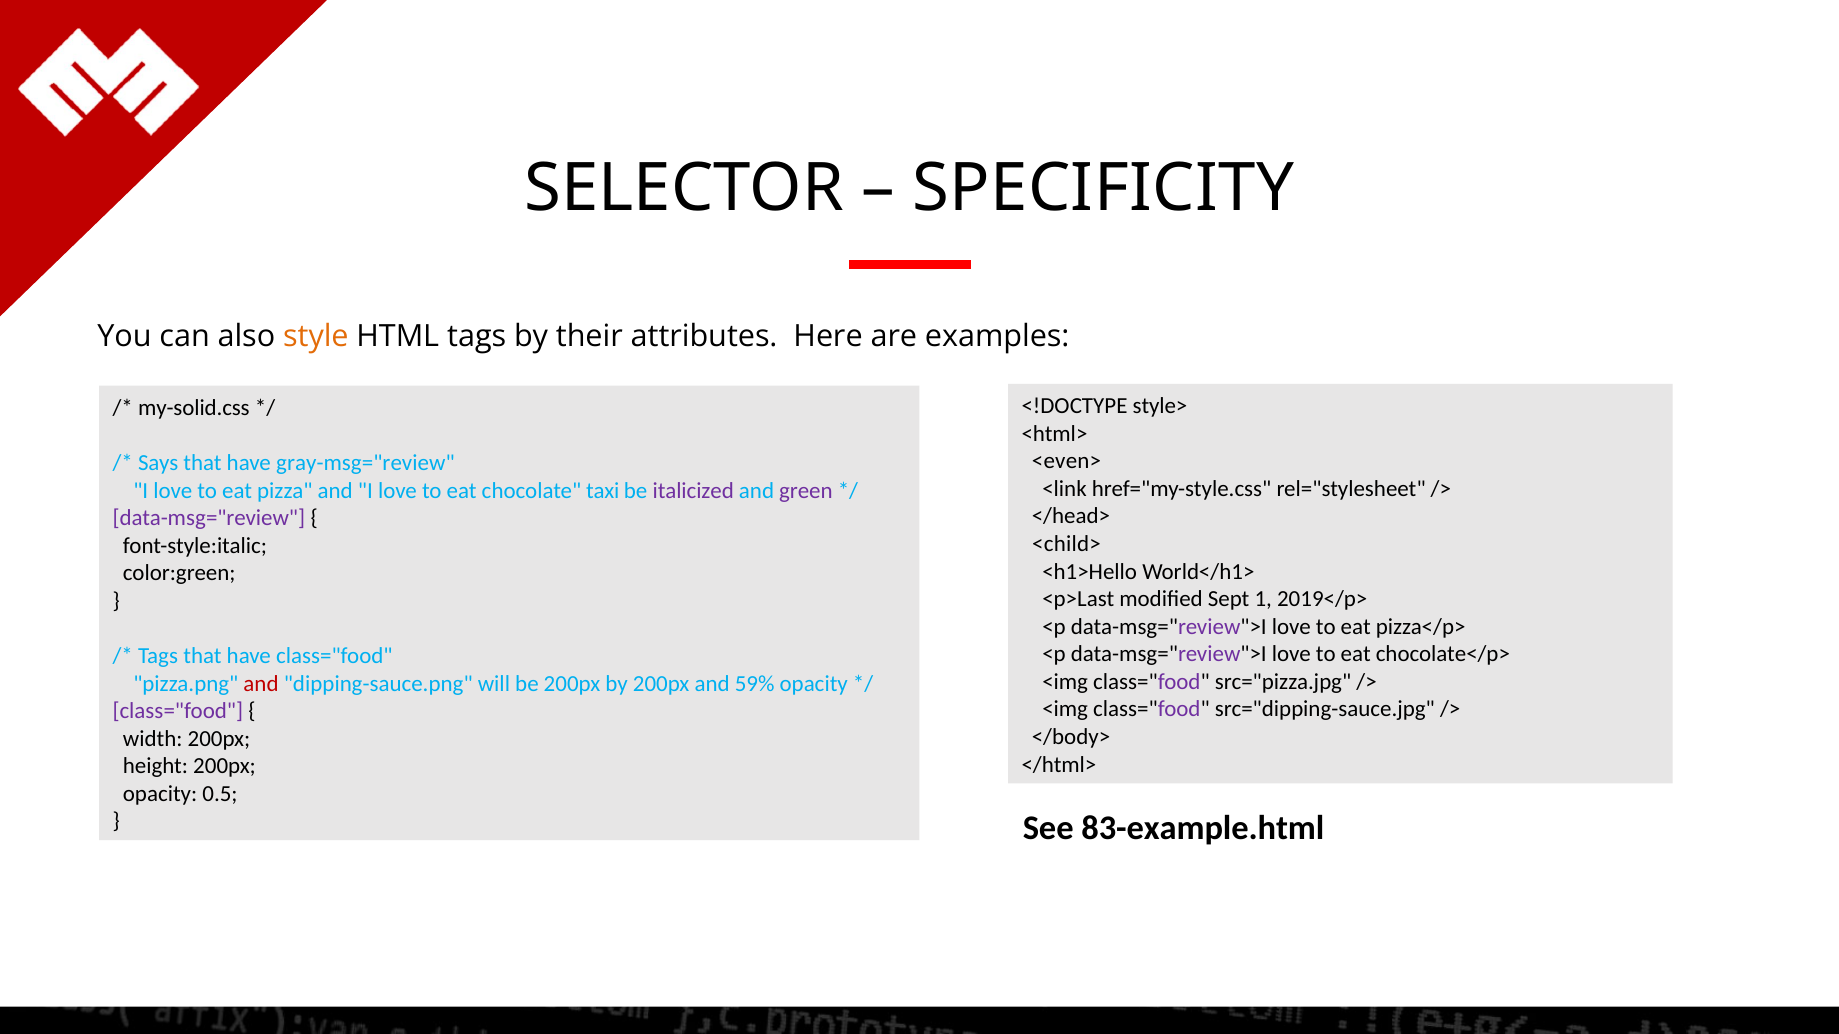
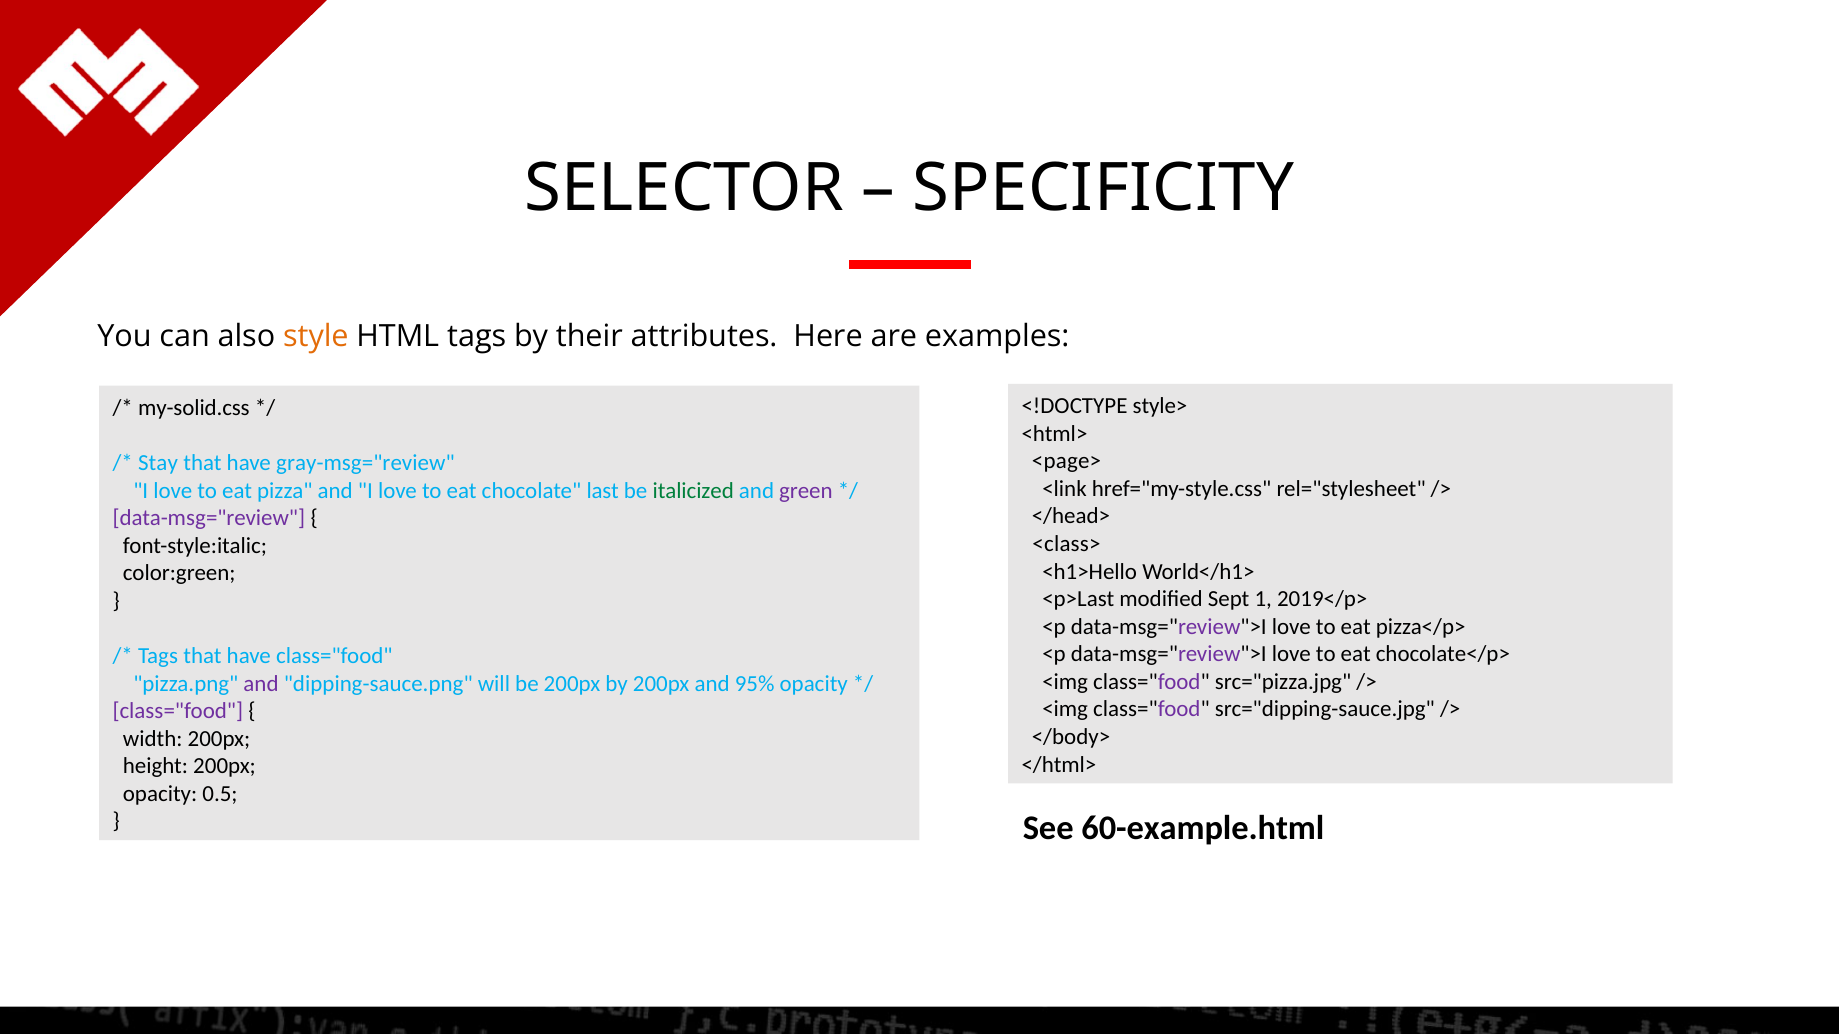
<even>: <even> -> <page> (1067, 461)
Says: Says -> Stay (158, 463)
taxi: taxi -> last (603, 491)
italicized colour: purple -> green (693, 491)
<child>: <child> -> <class> (1067, 544)
and colour: red -> purple (261, 684)
59%: 59% -> 95% (755, 684)
83-example.html: 83-example.html -> 60-example.html (1203, 828)
